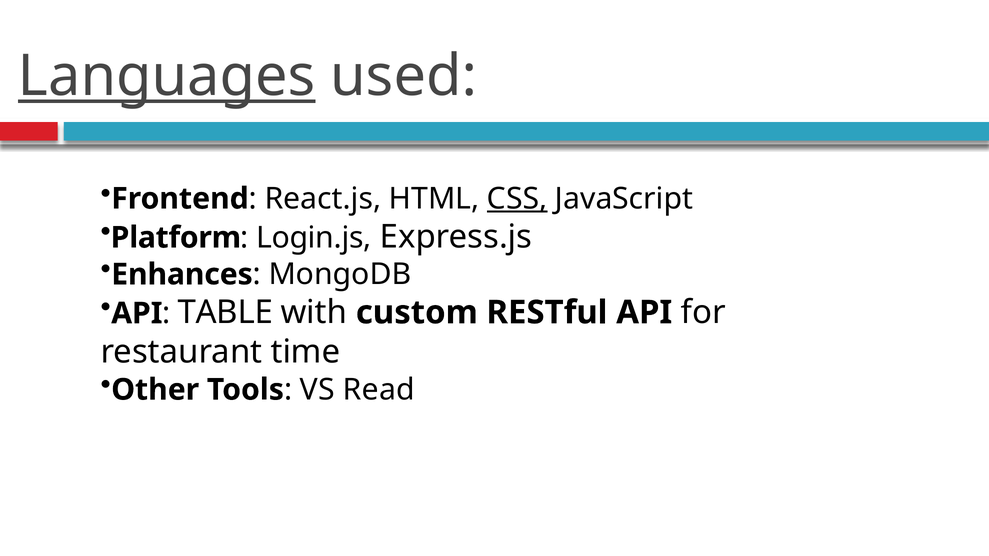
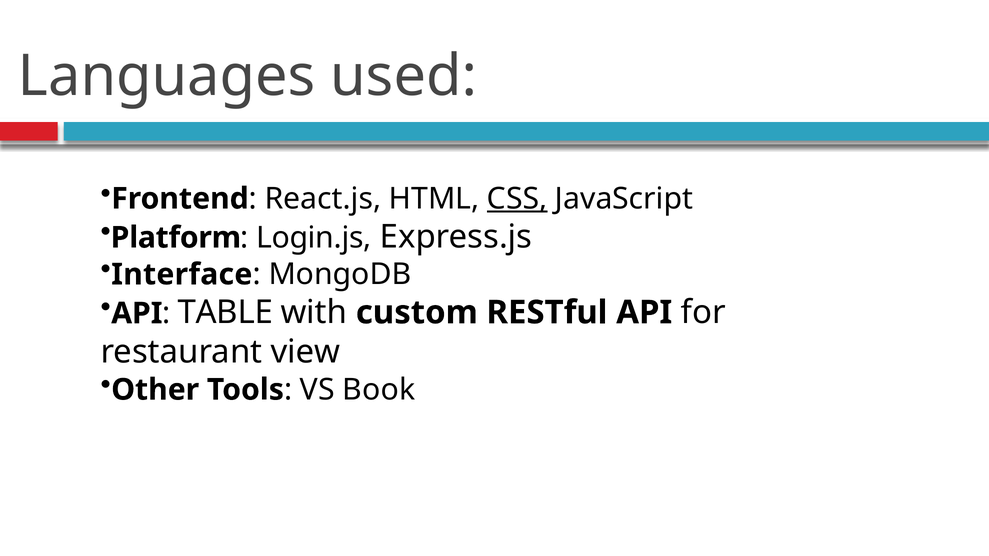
Languages underline: present -> none (167, 76)
Enhances: Enhances -> Interface (182, 275)
time: time -> view (305, 352)
Read: Read -> Book (379, 390)
